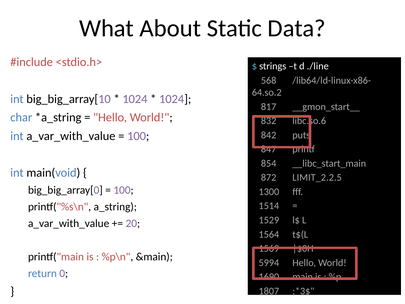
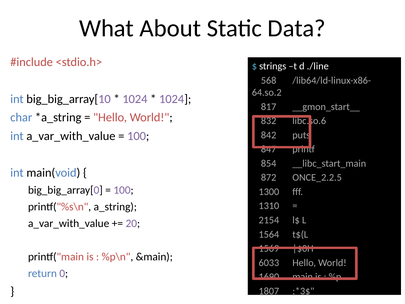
LIMIT_2.2.5: LIMIT_2.2.5 -> ONCE_2.2.5 (317, 177)
1514: 1514 -> 1310 (269, 206)
1529: 1529 -> 2154 (269, 220)
5994: 5994 -> 6033 (269, 263)
